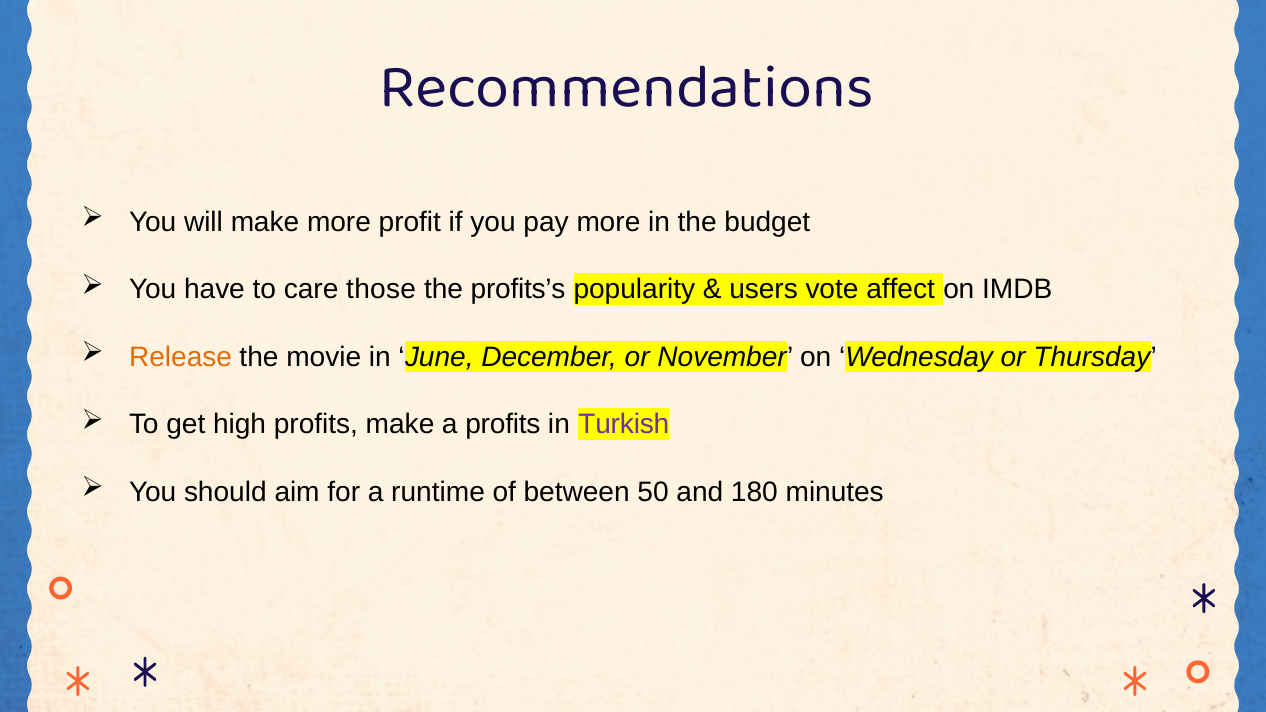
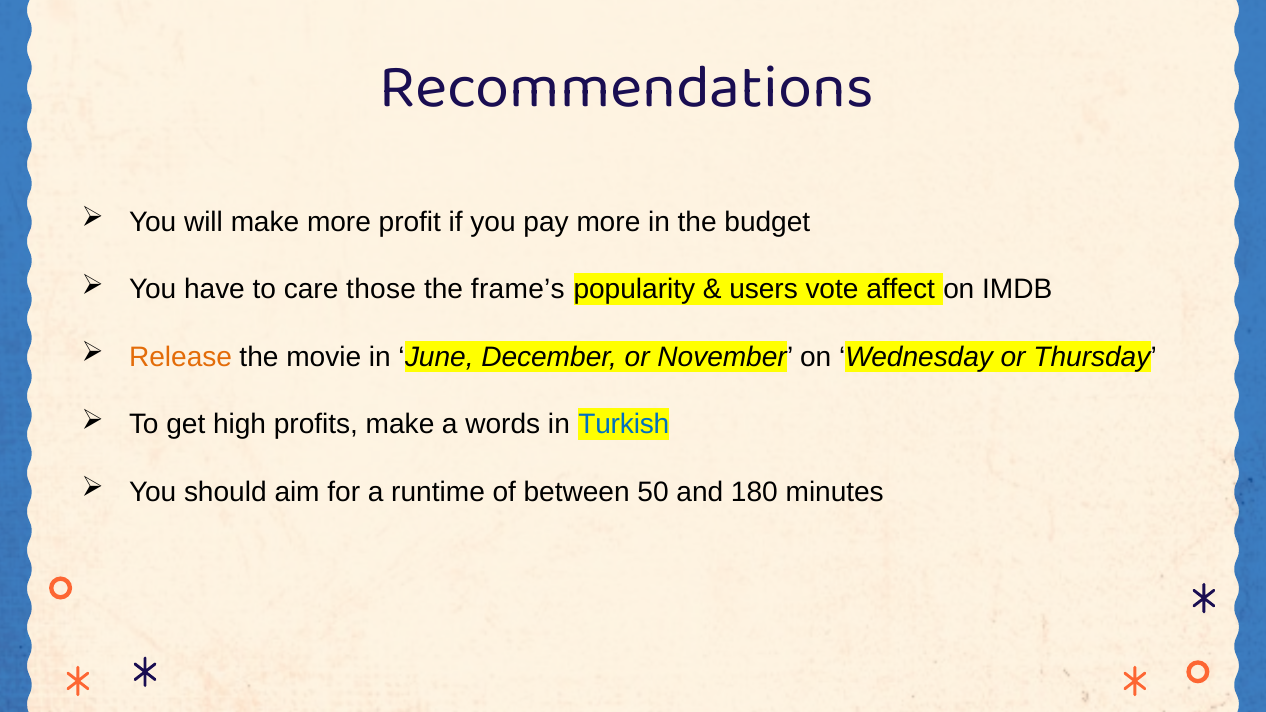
profits’s: profits’s -> frame’s (518, 290)
a profits: profits -> words (503, 425)
Turkish colour: purple -> blue (624, 425)
